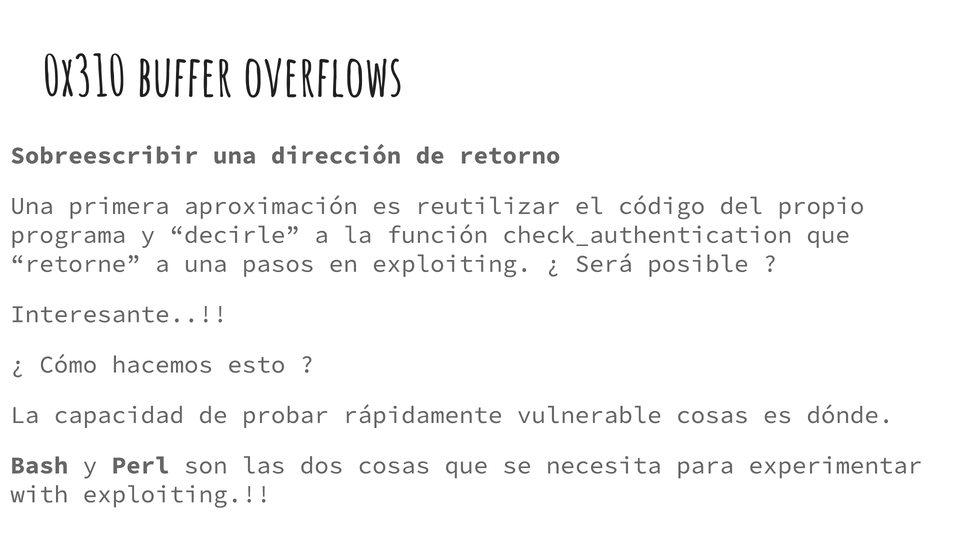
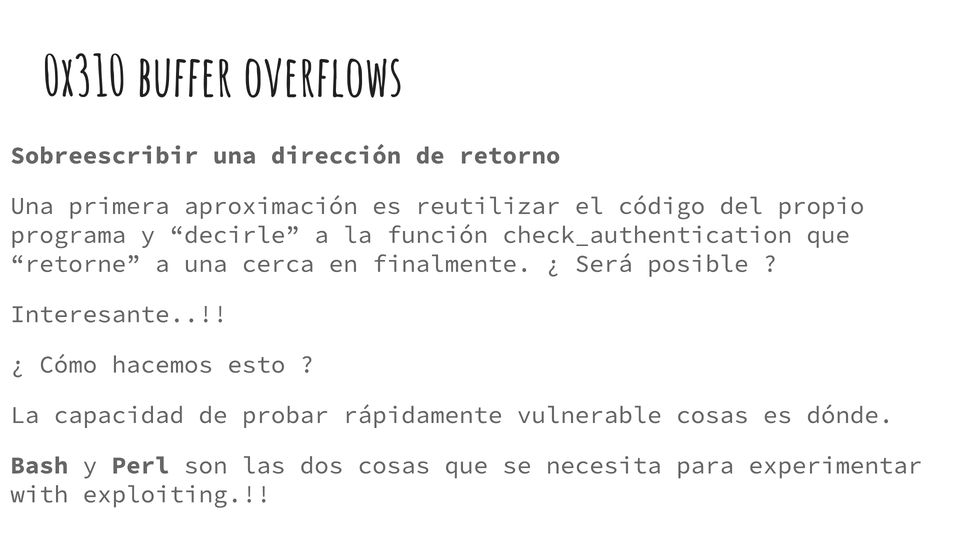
pasos: pasos -> cerca (278, 264)
en exploiting: exploiting -> finalmente (452, 264)
